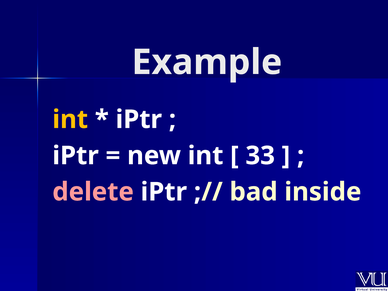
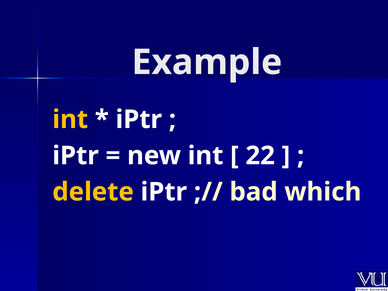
33: 33 -> 22 (260, 156)
delete colour: pink -> yellow (93, 192)
inside: inside -> which (323, 192)
